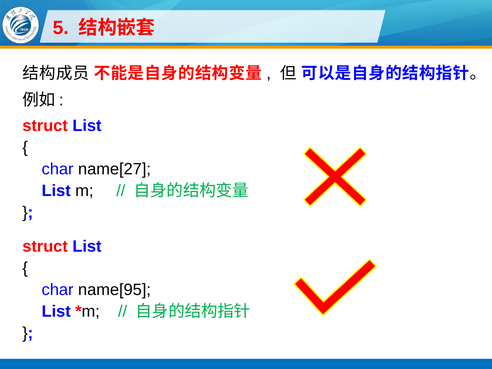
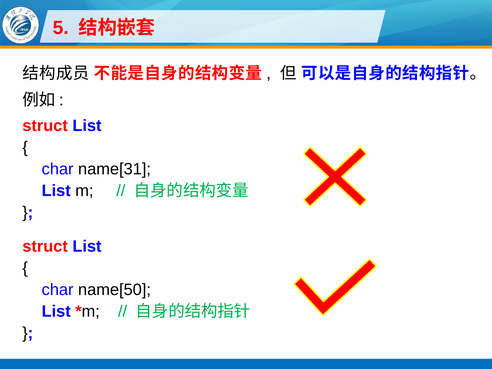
name[27: name[27 -> name[31 (115, 169)
name[95: name[95 -> name[50 (115, 290)
